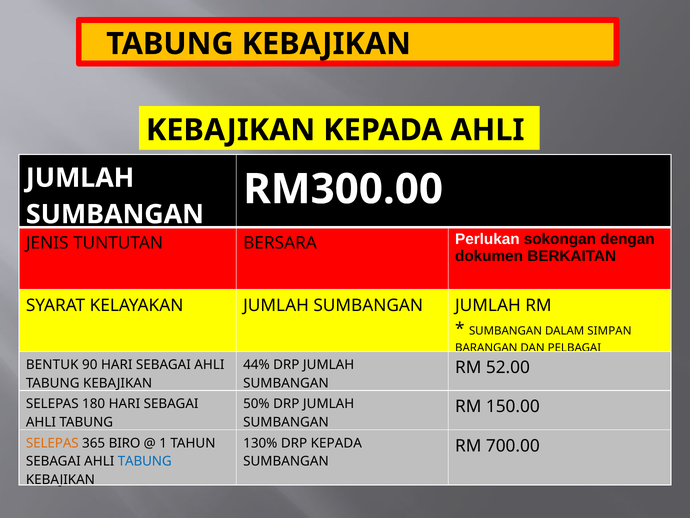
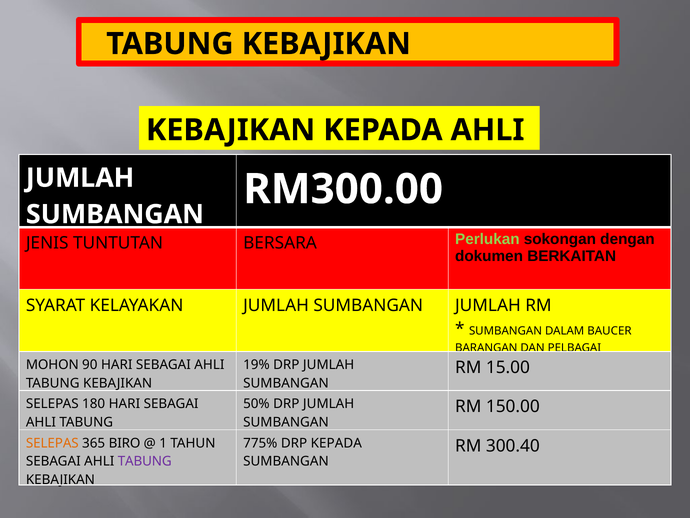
Perlukan colour: white -> light green (487, 239)
SIMPAN: SIMPAN -> BAUCER (609, 330)
BENTUK: BENTUK -> MOHON (52, 364)
44%: 44% -> 19% (256, 364)
52.00: 52.00 -> 15.00 (508, 367)
130%: 130% -> 775% (260, 443)
700.00: 700.00 -> 300.40 (513, 446)
TABUNG colour: blue -> purple (145, 461)
